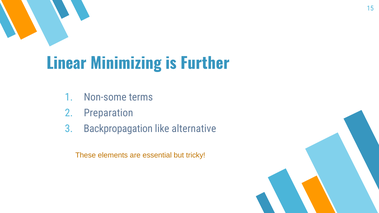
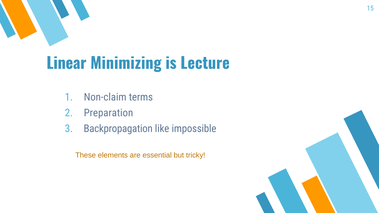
Further: Further -> Lecture (205, 64)
Non-some: Non-some -> Non-claim (105, 97)
alternative: alternative -> impossible (194, 129)
